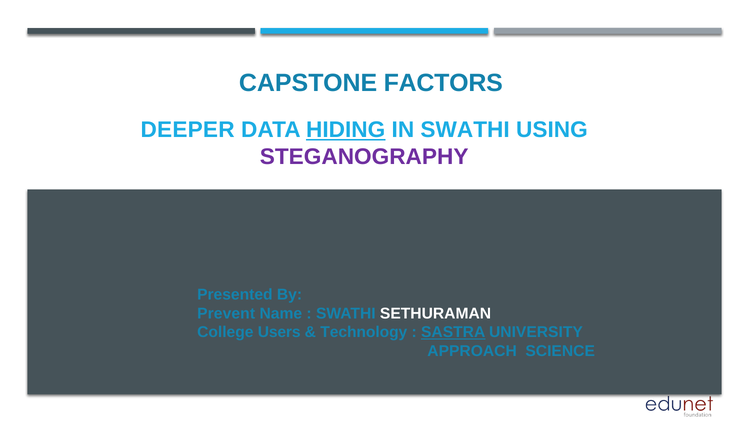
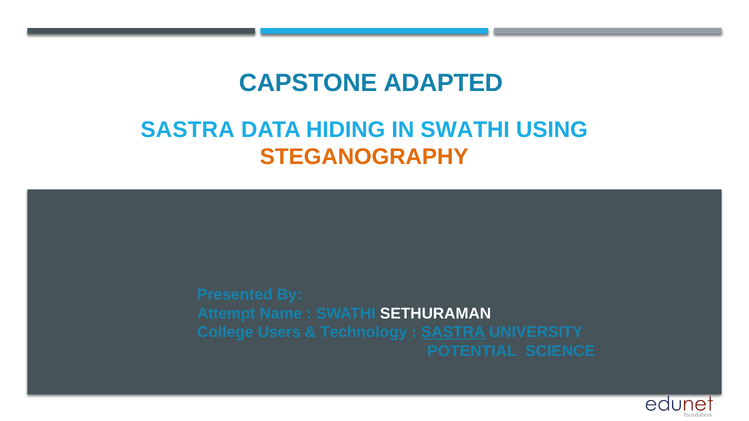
FACTORS: FACTORS -> ADAPTED (443, 83)
DEEPER: DEEPER -> SASTRA (188, 130)
HIDING underline: present -> none (346, 130)
STEGANOGRAPHY colour: purple -> orange (364, 157)
Prevent: Prevent -> Attempt (226, 314)
APPROACH: APPROACH -> POTENTIAL (472, 351)
